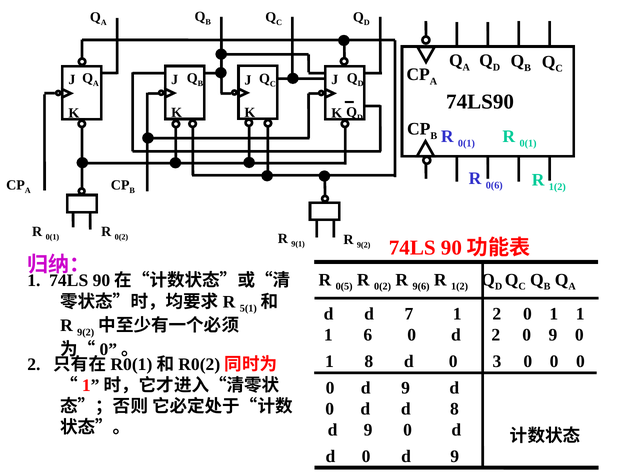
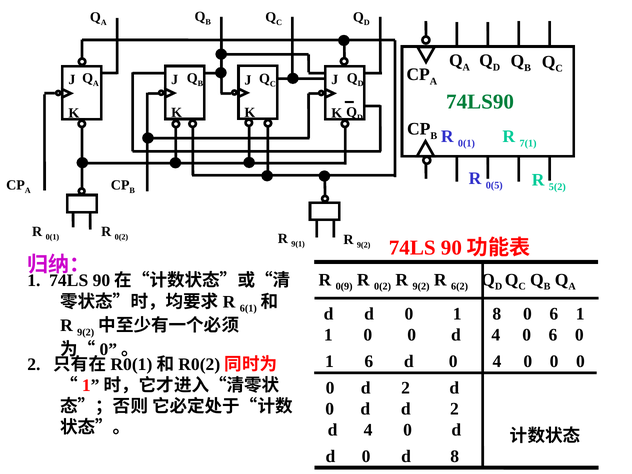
74LS90 colour: black -> green (480, 102)
0(1: 0(1 -> 7(1 (528, 143)
0(6: 0(6 -> 0(5 (494, 185)
1(2: 1(2 -> 5(2 (557, 187)
0(5: 0(5 -> 0(9 (344, 287)
9(6: 9(6 -> 9(2 (421, 287)
1(2: 1(2 -> 6(2 (460, 287)
5(1: 5(1 -> 6(1 (248, 309)
7: 7 -> 0 (409, 314)
1 2: 2 -> 8 (497, 314)
1: 1 -> 6 (554, 314)
1 6: 6 -> 0 (368, 335)
0 d 2: 2 -> 4 (496, 335)
9: 9 -> 6 (553, 335)
1 8: 8 -> 6 (369, 361)
0 3: 3 -> 4 (497, 361)
9: 9 -> 2 (406, 388)
d d 8: 8 -> 2 (454, 409)
9: 9 -> 4 (368, 430)
d 0 d 9: 9 -> 8 (455, 456)
